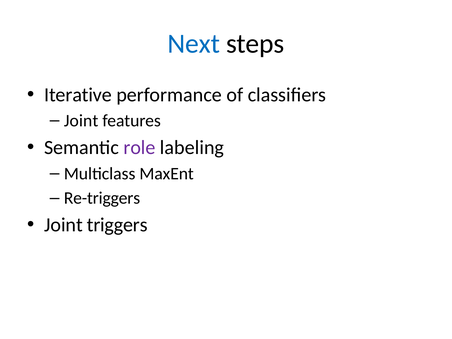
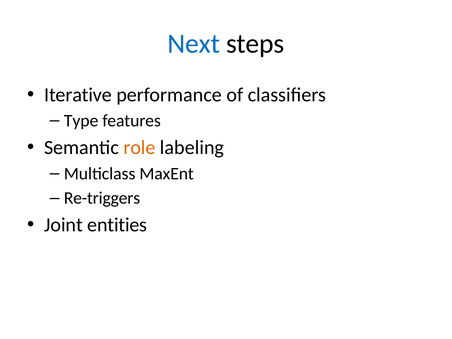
Joint: Joint -> Type (81, 121)
role colour: purple -> orange (140, 148)
triggers: triggers -> entities (117, 225)
